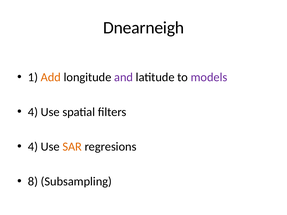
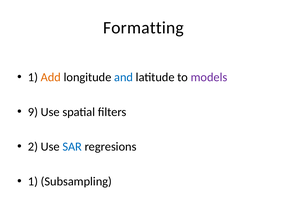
Dnearneigh: Dnearneigh -> Formatting (143, 28)
and colour: purple -> blue (124, 77)
4: 4 -> 9 (33, 112)
4: 4 -> 2 (33, 147)
SAR colour: orange -> blue (72, 147)
8: 8 -> 1 (33, 182)
